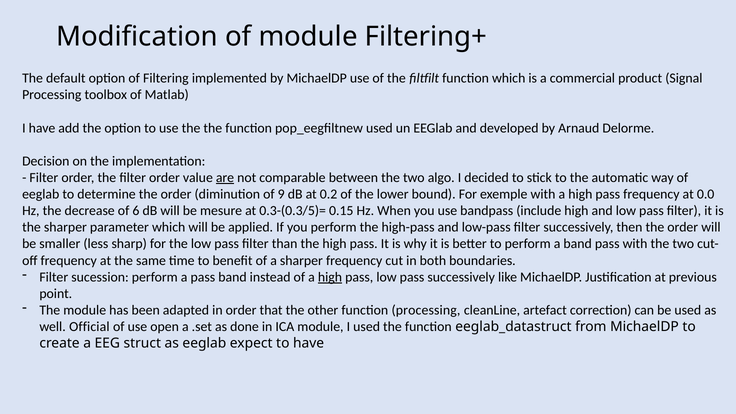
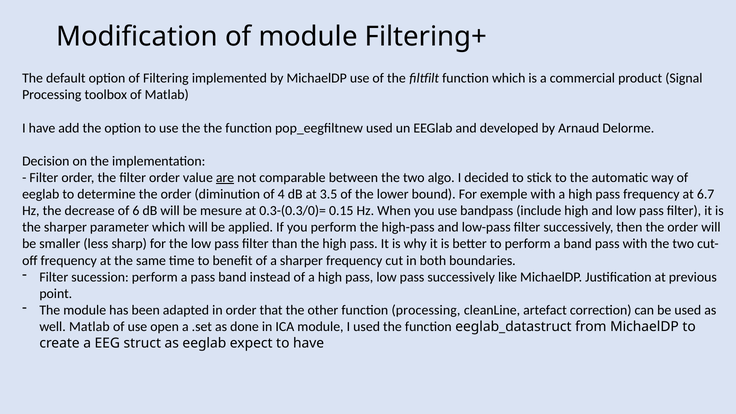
9: 9 -> 4 (281, 194)
0.2: 0.2 -> 3.5 (329, 194)
0.0: 0.0 -> 6.7 (706, 194)
0.3-(0.3/5)=: 0.3-(0.3/5)= -> 0.3-(0.3/0)= (293, 211)
high underline: present -> none (330, 277)
well Official: Official -> Matlab (89, 327)
